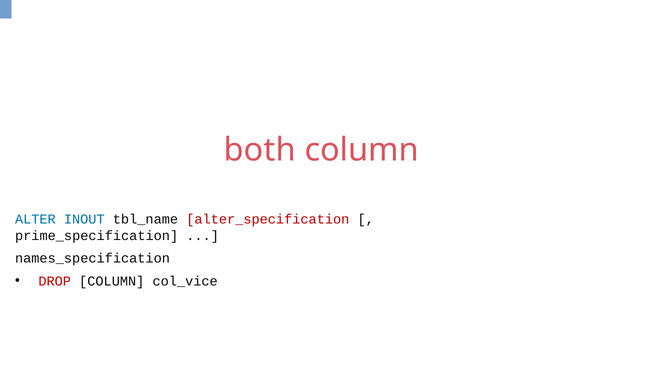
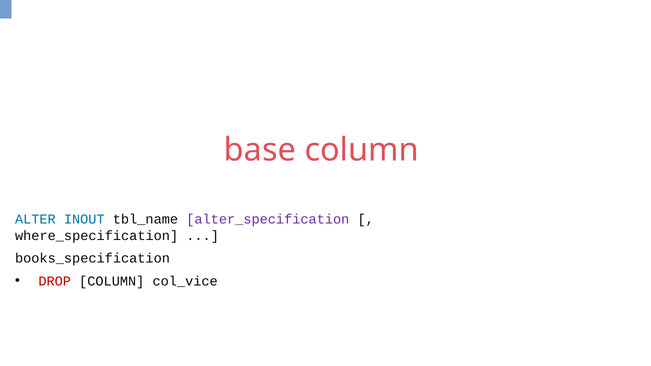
both: both -> base (260, 150)
alter_specification colour: red -> purple (268, 219)
prime_specification: prime_specification -> where_specification (97, 236)
names_specification: names_specification -> books_specification (92, 259)
